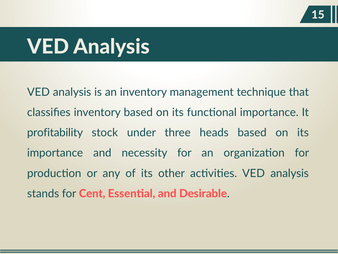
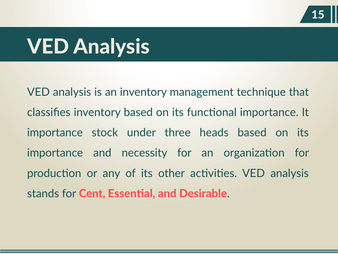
profitability: profitability -> importance (55, 132)
